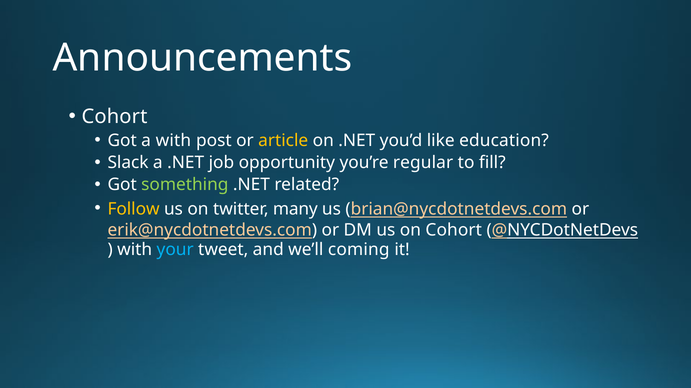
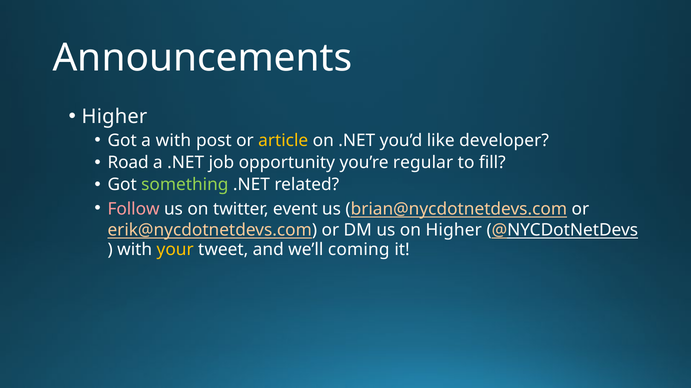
Cohort: Cohort -> Higher (114, 117)
education: education -> developer (504, 141)
Slack: Slack -> Road (128, 163)
Follow colour: yellow -> pink (134, 209)
many: many -> event (295, 209)
on Cohort: Cohort -> Higher (454, 231)
your colour: light blue -> yellow (175, 250)
